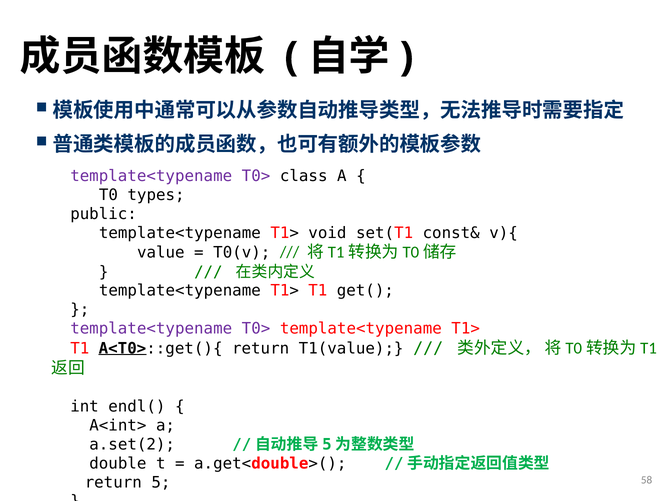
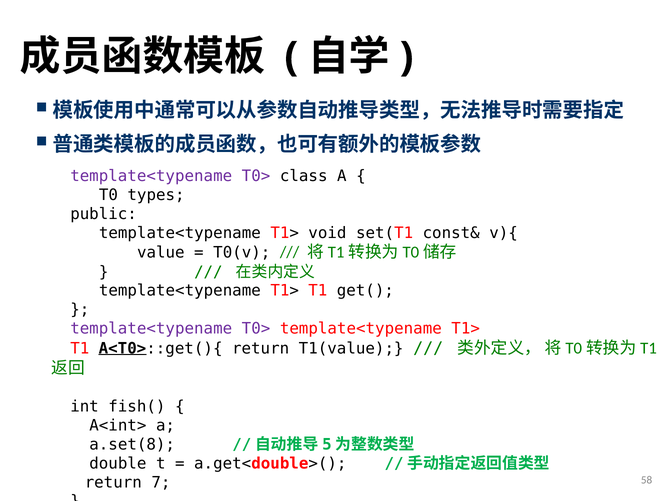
endl(: endl( -> fish( (137, 407)
a.set(2: a.set(2 -> a.set(8 (132, 445)
5: 5 -> 7 (161, 483)
